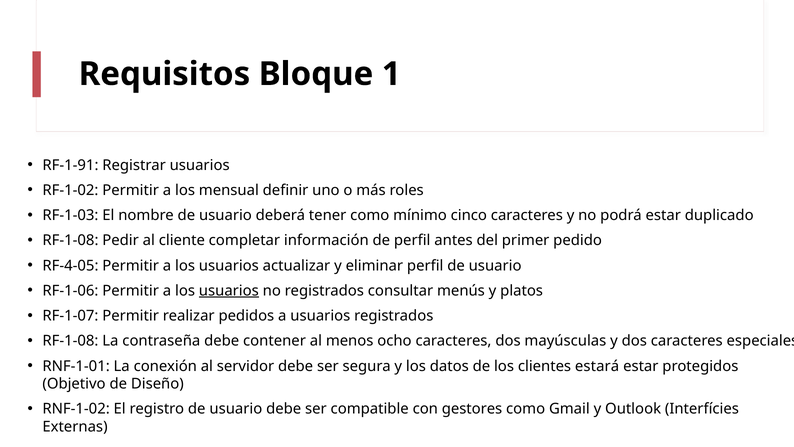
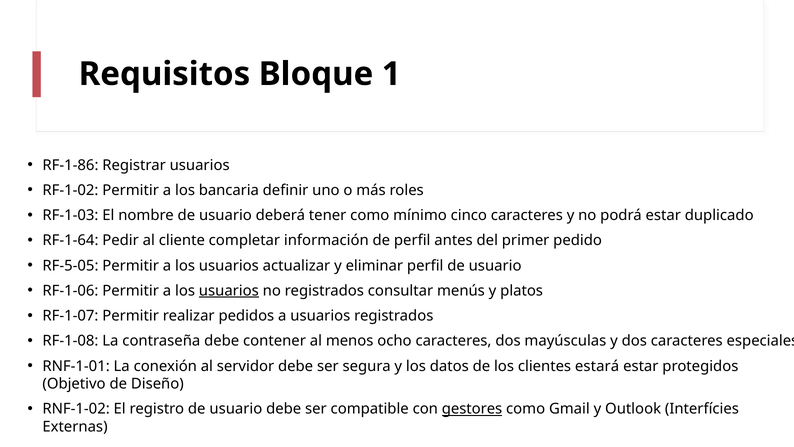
RF-1-91: RF-1-91 -> RF-1-86 (70, 165)
mensual: mensual -> bancaria (229, 190)
RF-1-08: RF-1-08 -> RF-1-64 (70, 240)
RF-4-05: RF-4-05 -> RF-5-05 (70, 265)
gestores underline: none -> present (472, 409)
